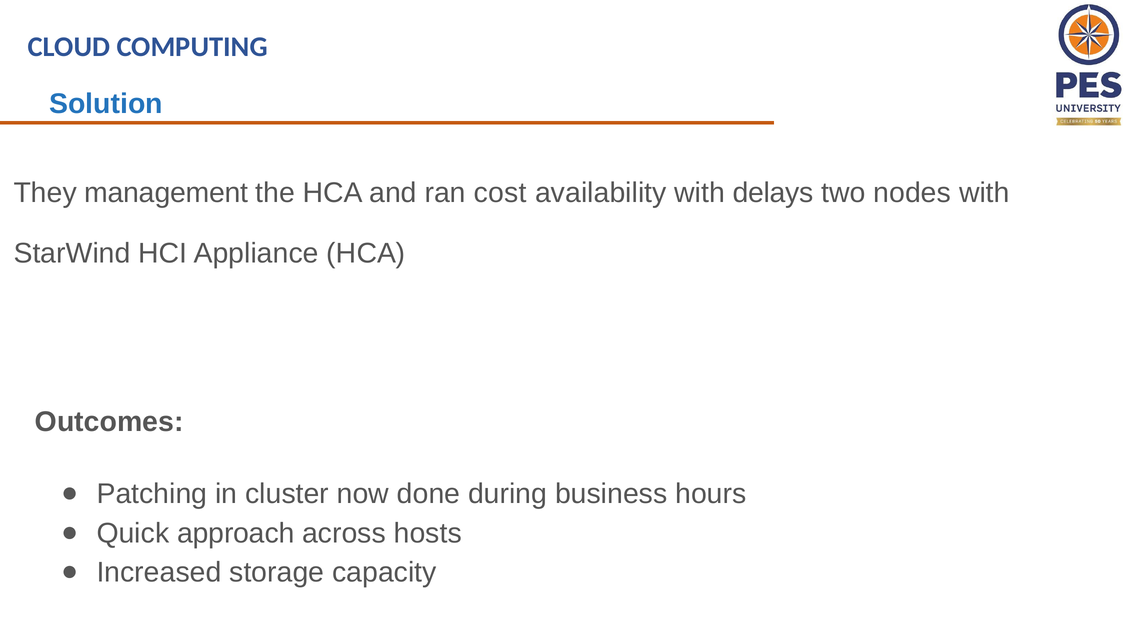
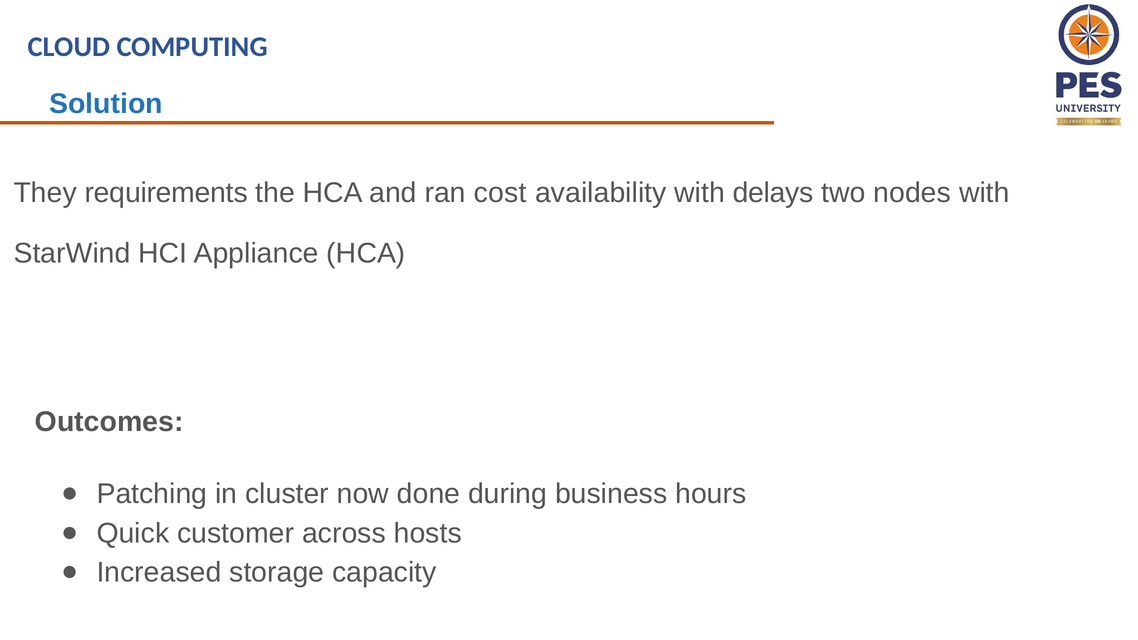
management: management -> requirements (166, 193)
approach: approach -> customer (236, 533)
